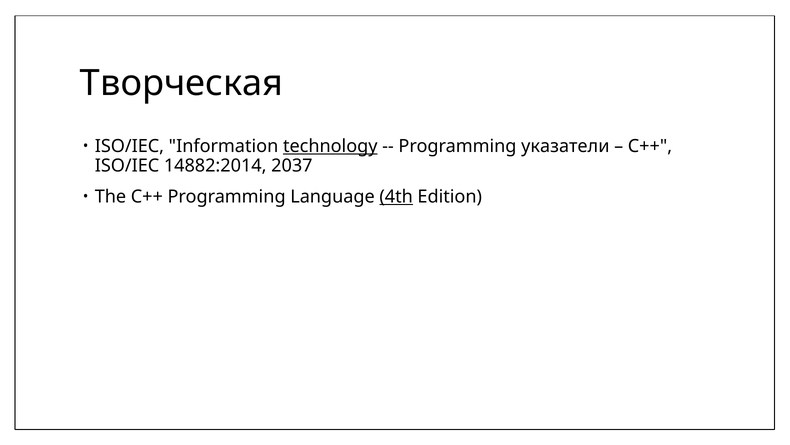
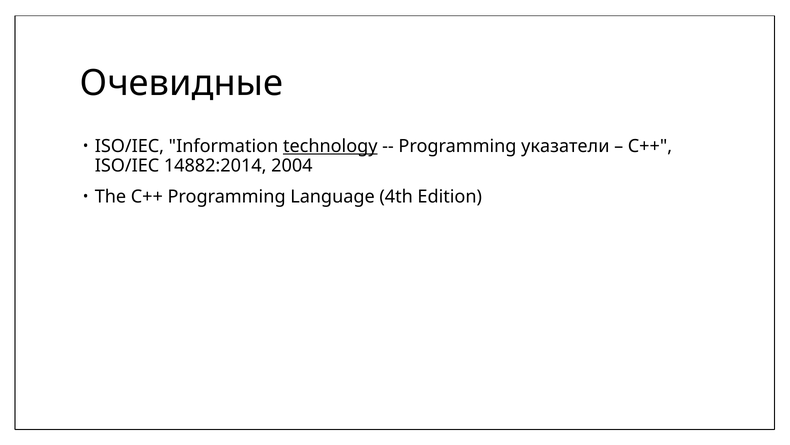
Творческая: Творческая -> Очевидные (182, 83)
2037: 2037 -> 2004 (292, 165)
4th underline: present -> none (396, 197)
